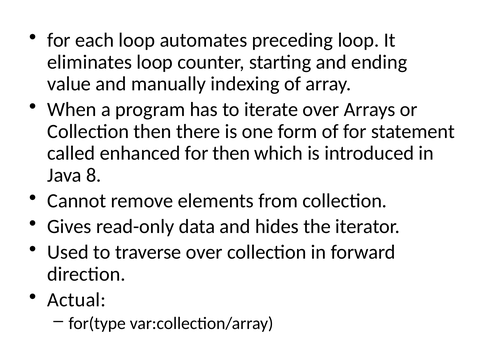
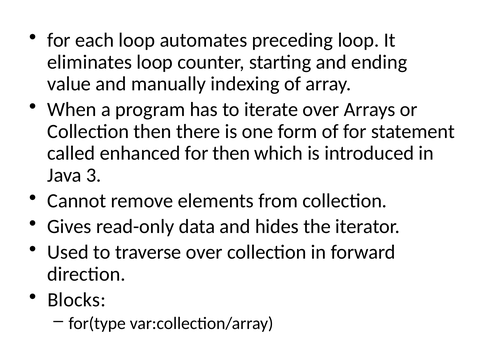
8: 8 -> 3 (94, 175)
Actual: Actual -> Blocks (77, 300)
